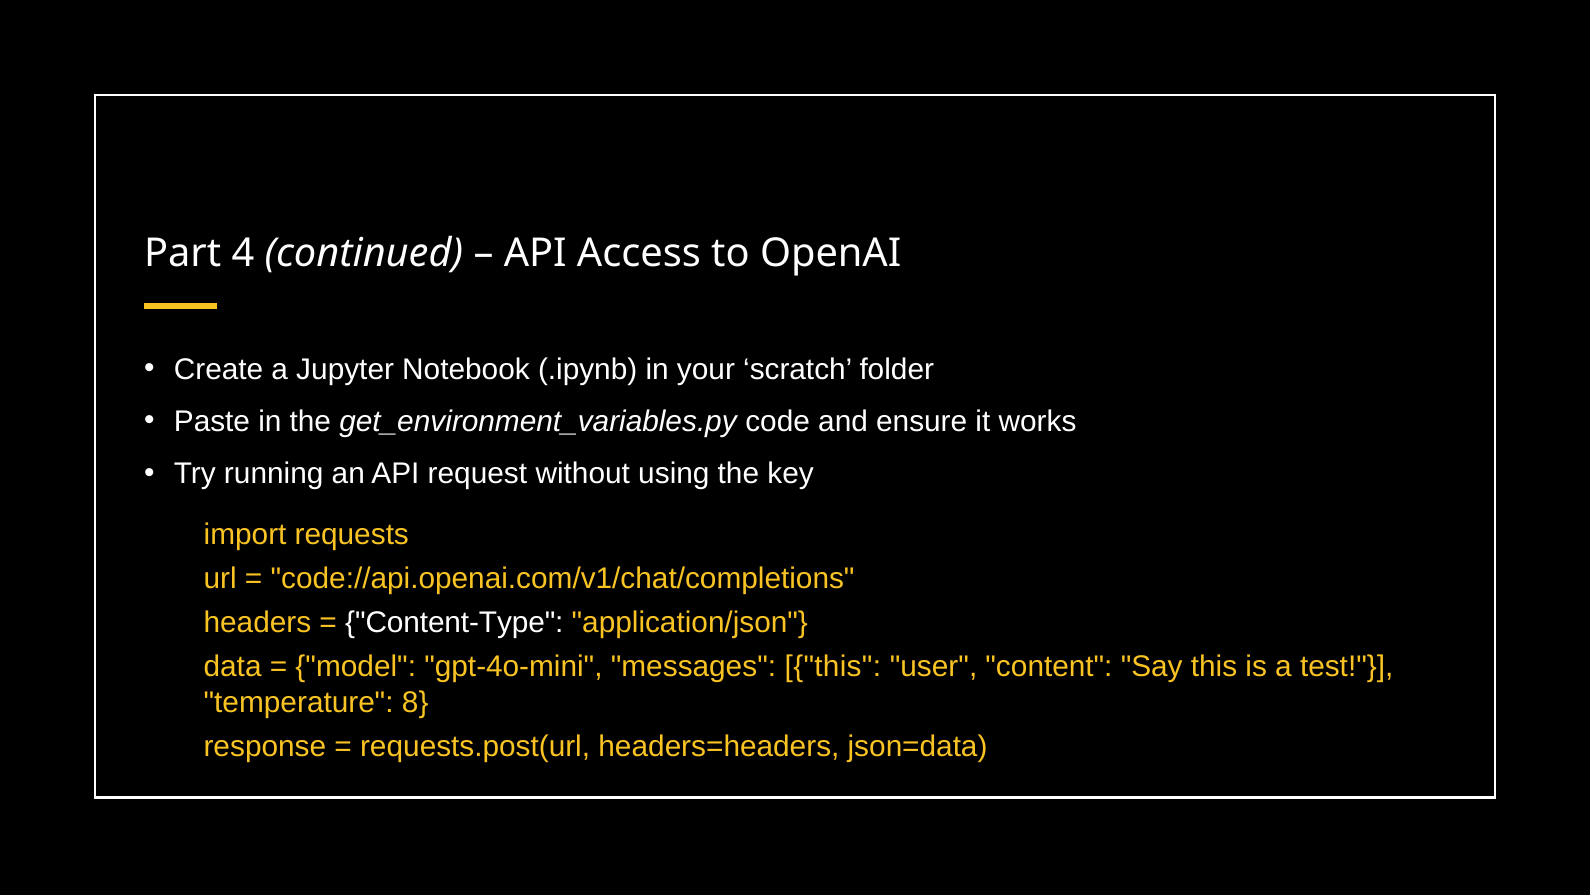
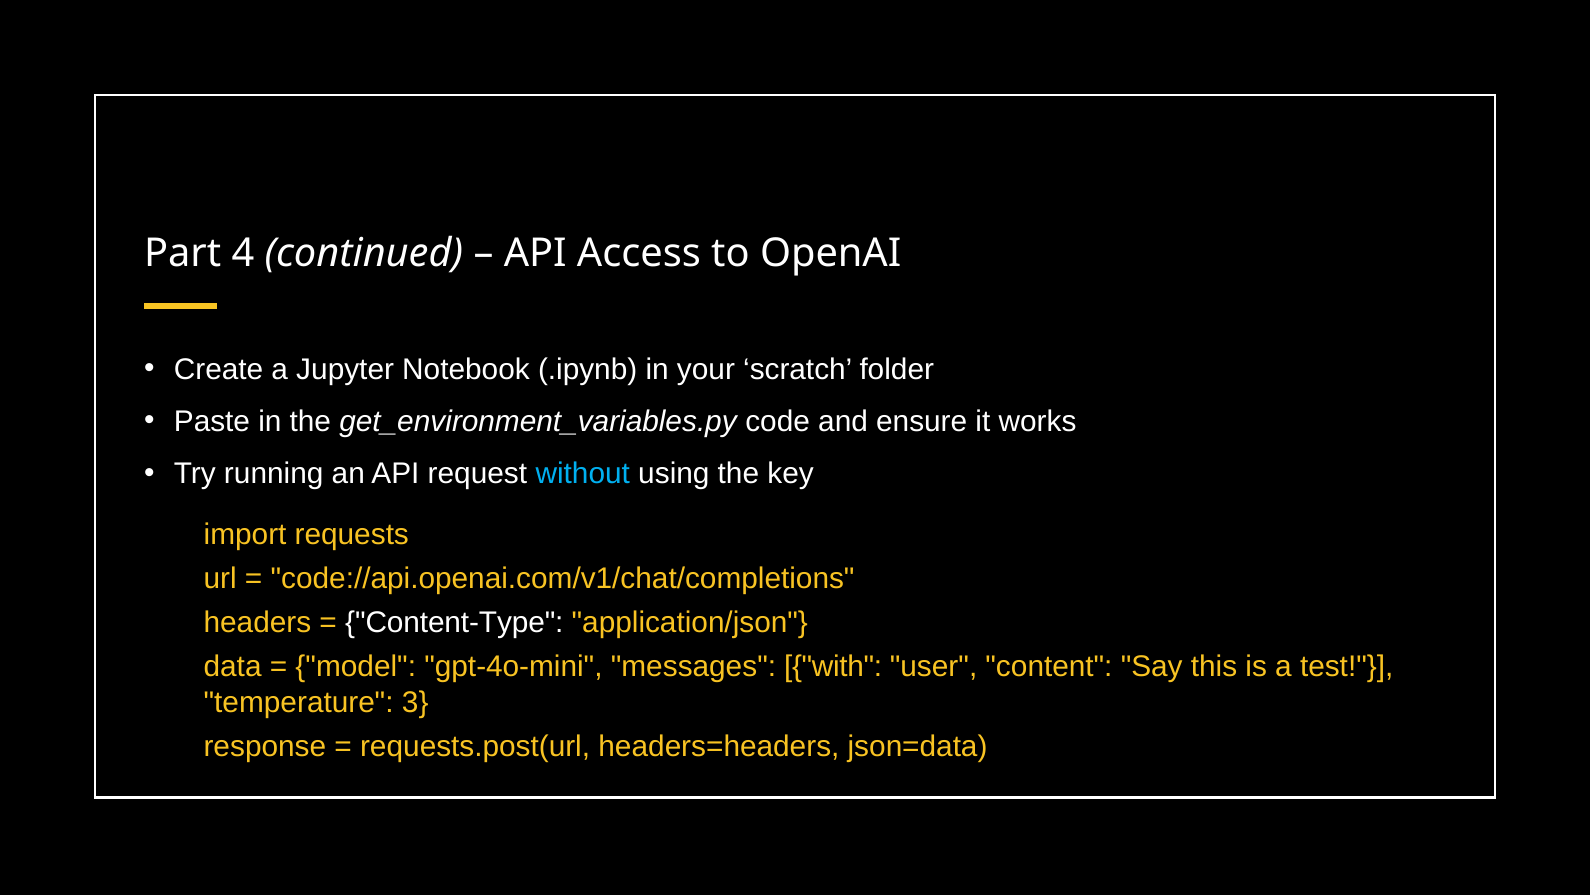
without colour: white -> light blue (583, 474)
messages this: this -> with (833, 666)
8: 8 -> 3 (415, 702)
